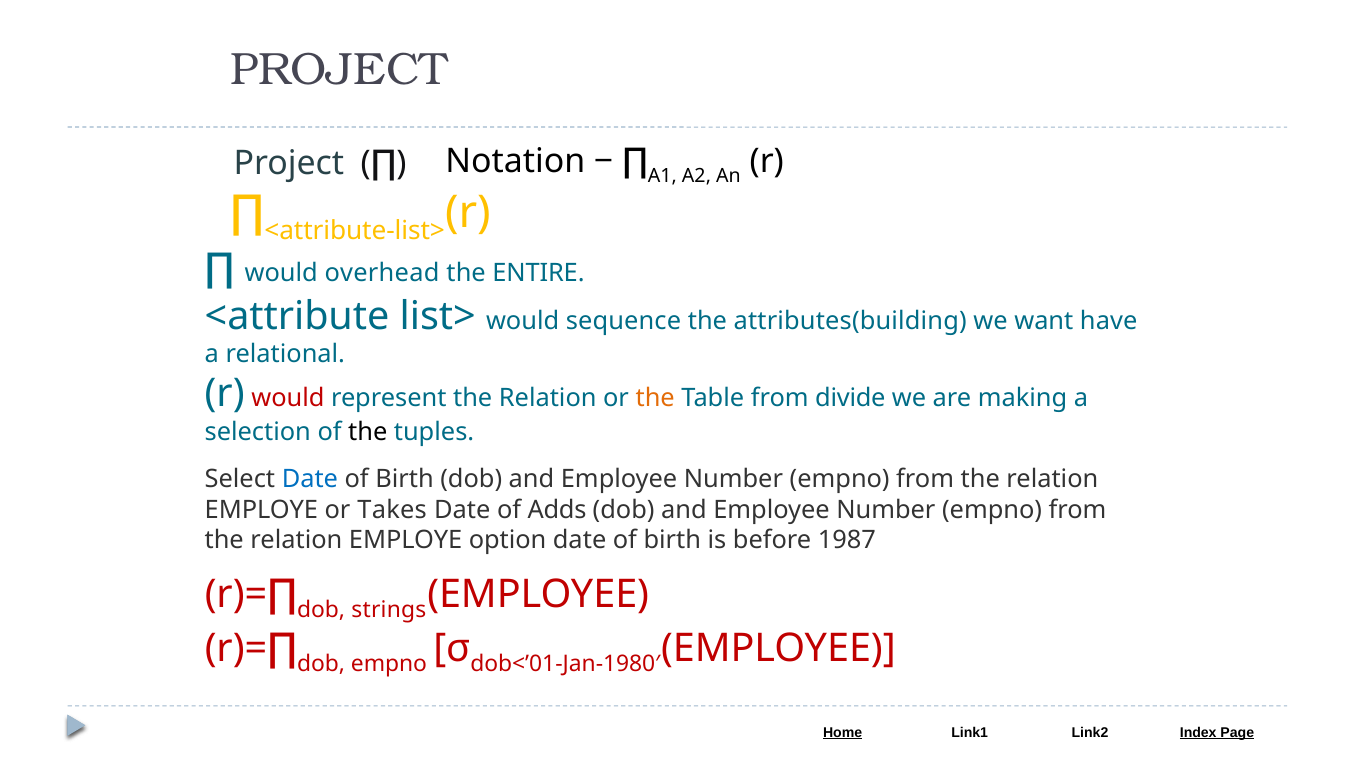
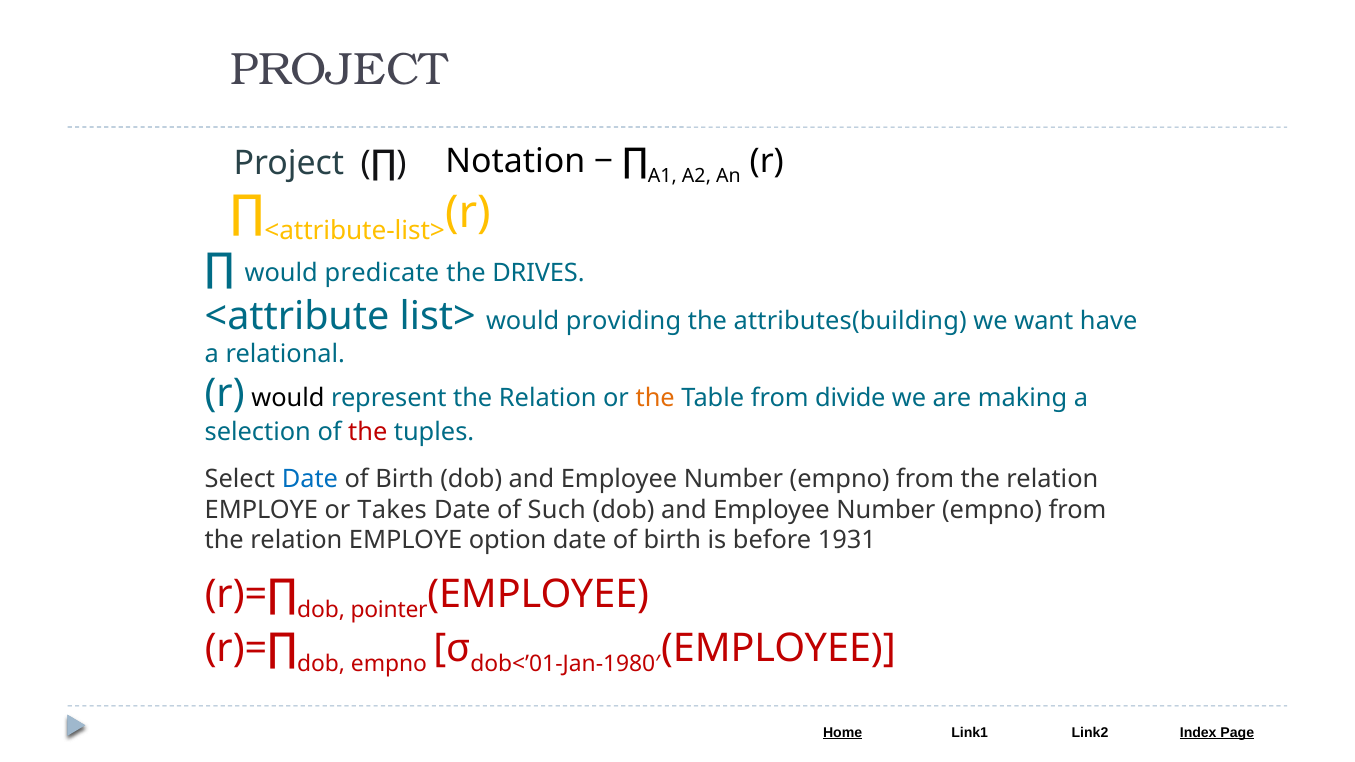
overhead: overhead -> predicate (382, 273)
ENTIRE: ENTIRE -> DRIVES (538, 273)
sequence: sequence -> providing (623, 321)
would colour: red -> black (288, 399)
the colour: black -> red (368, 432)
Adds: Adds -> Such (557, 510)
1987: 1987 -> 1931 (847, 540)
strings: strings -> pointer (389, 610)
